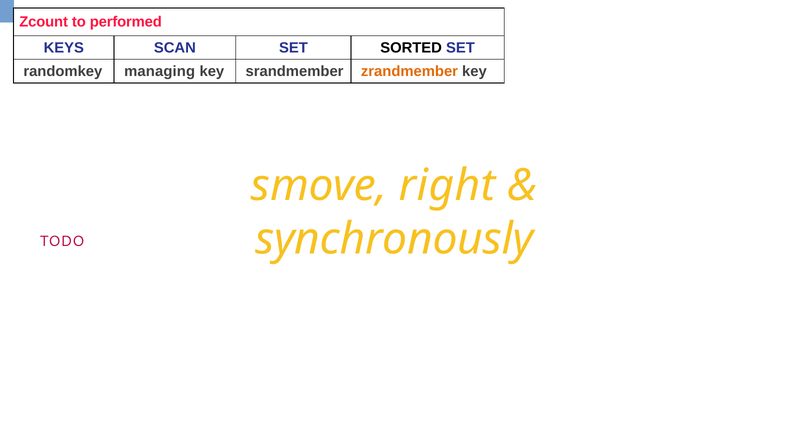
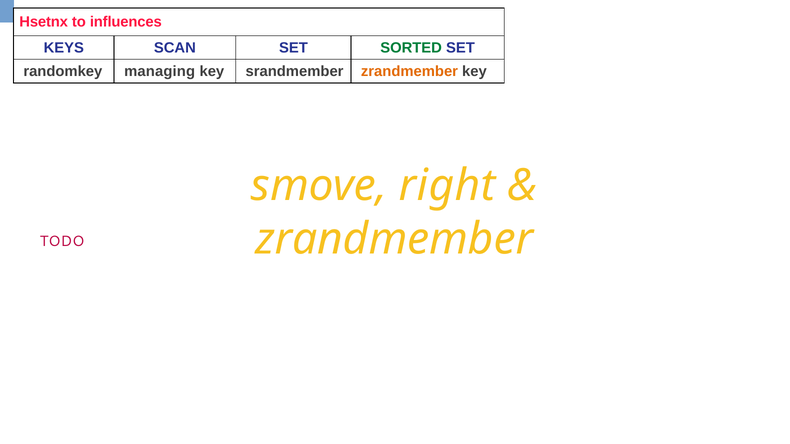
Zcount: Zcount -> Hsetnx (44, 22)
performed: performed -> influences (126, 22)
SORTED colour: black -> green (411, 48)
synchronously: synchronously -> zrandmember (394, 239)
